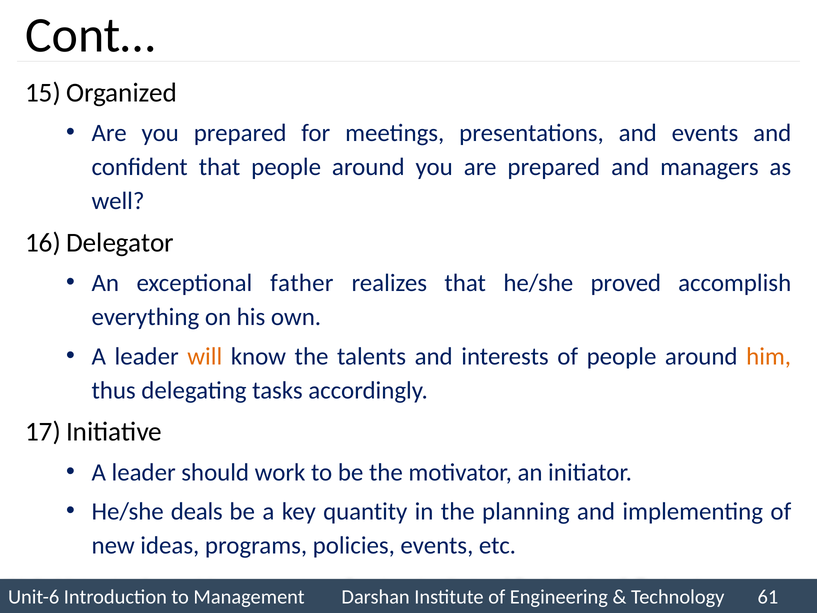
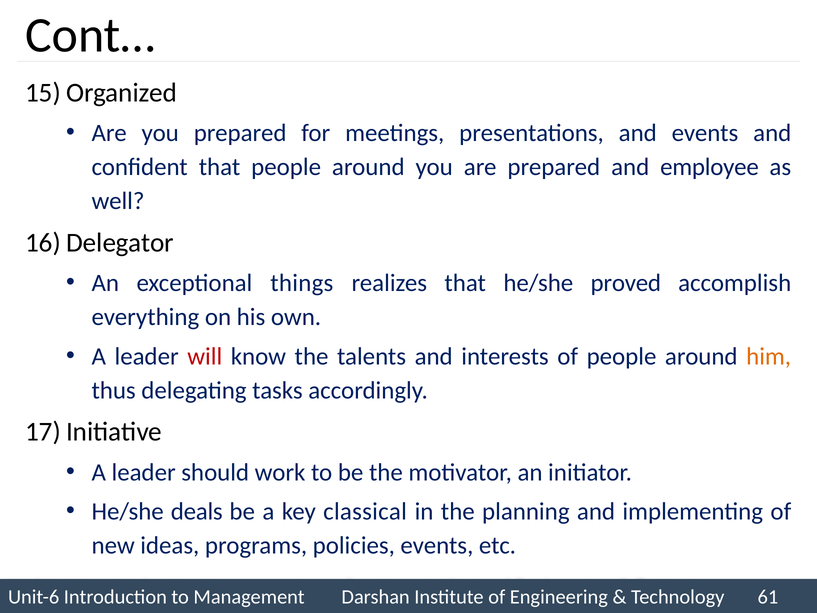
managers: managers -> employee (709, 167)
father: father -> things (302, 283)
will colour: orange -> red (205, 356)
quantity: quantity -> classical (365, 511)
